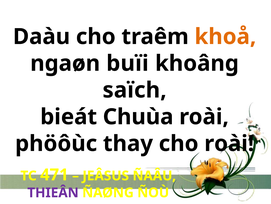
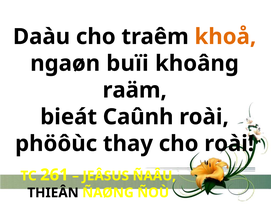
saïch: saïch -> raäm (135, 90)
Chuùa: Chuùa -> Caûnh (138, 116)
471: 471 -> 261 (54, 174)
THIEÂN colour: purple -> black (53, 192)
